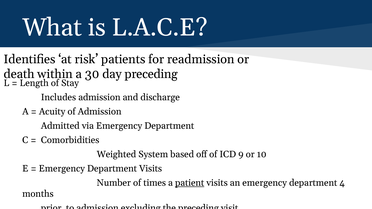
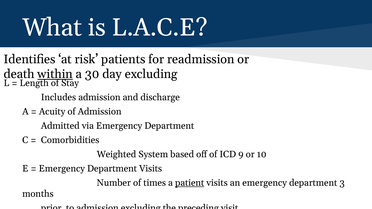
within underline: none -> present (55, 74)
day preceding: preceding -> excluding (151, 74)
4: 4 -> 3 (342, 183)
